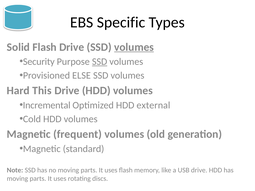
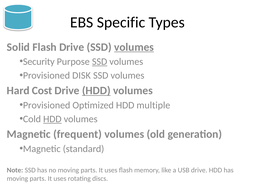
ELSE: ELSE -> DISK (81, 76)
This: This -> Cost (42, 91)
HDD underline: none -> present (96, 91)
Incremental: Incremental -> Provisioned (47, 105)
external: external -> multiple (153, 105)
HDD underline: none -> present (52, 119)
